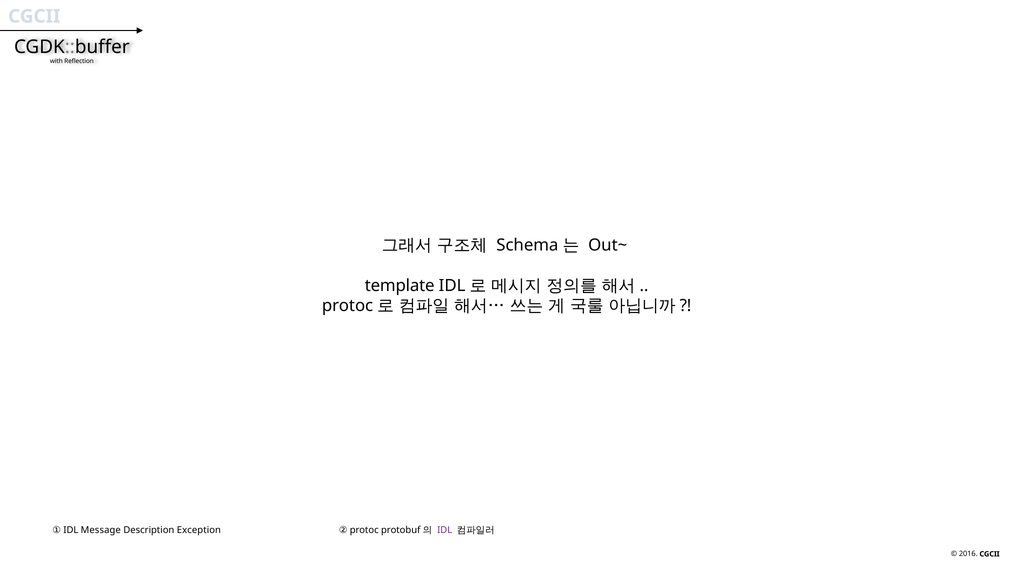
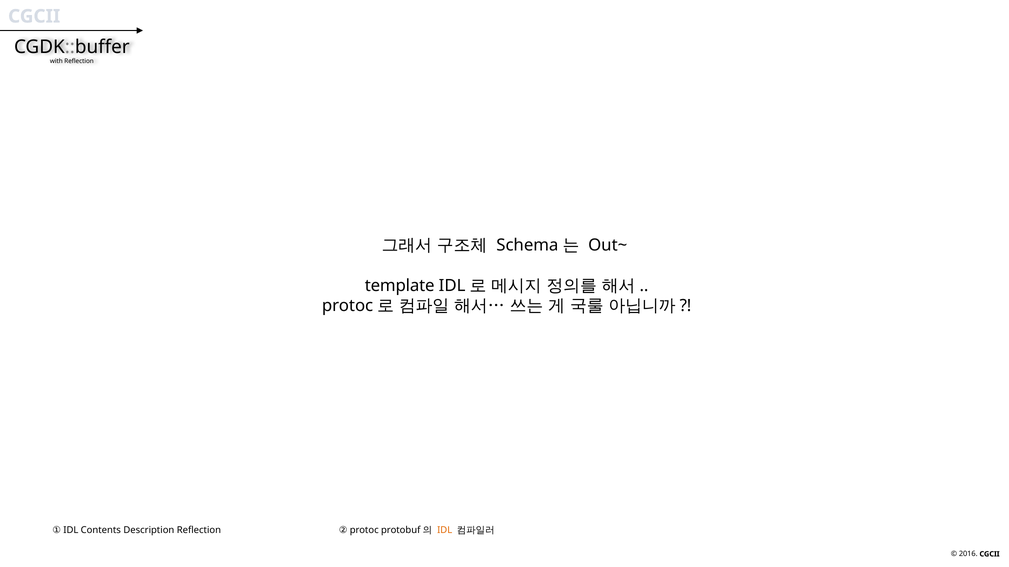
Message: Message -> Contents (101, 531)
Description Exception: Exception -> Reflection (199, 531)
IDL colour: purple -> orange (445, 531)
